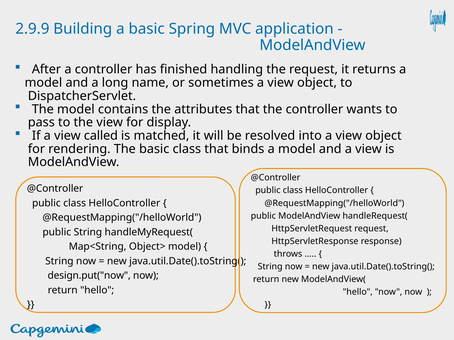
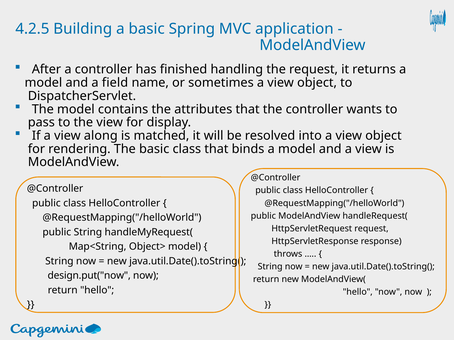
2.9.9: 2.9.9 -> 4.2.5 (32, 29)
long: long -> field (115, 83)
called: called -> along (101, 136)
